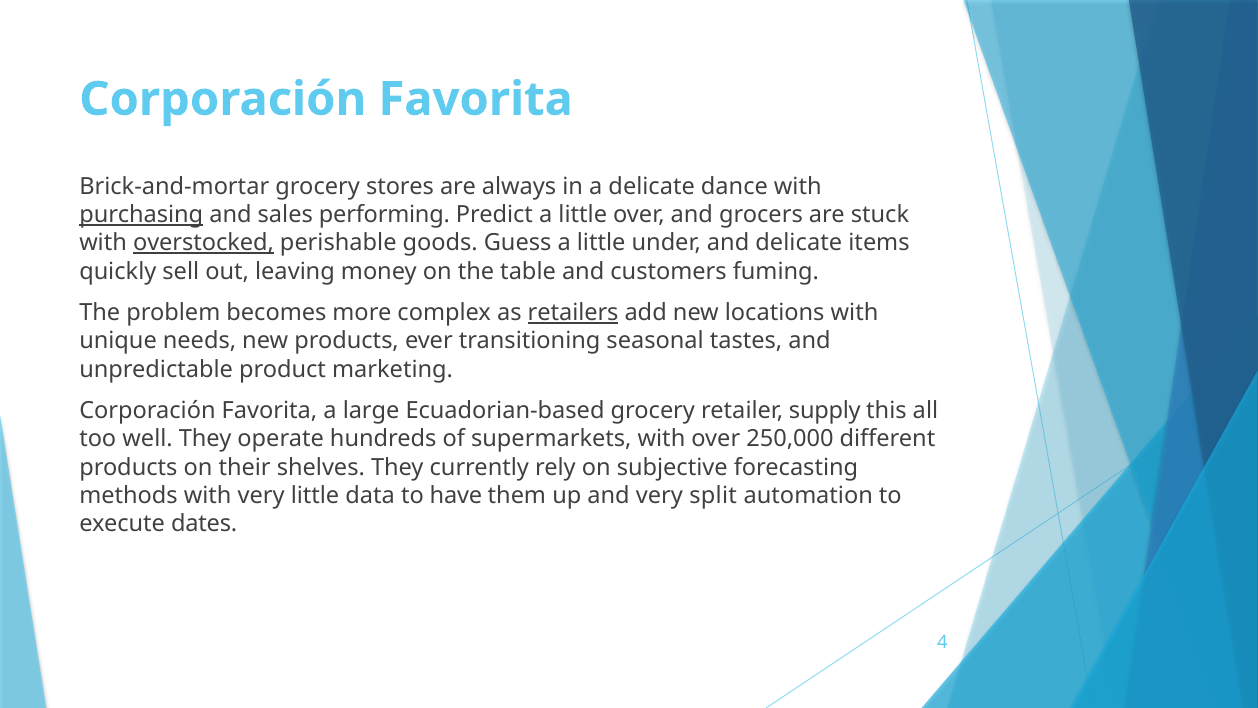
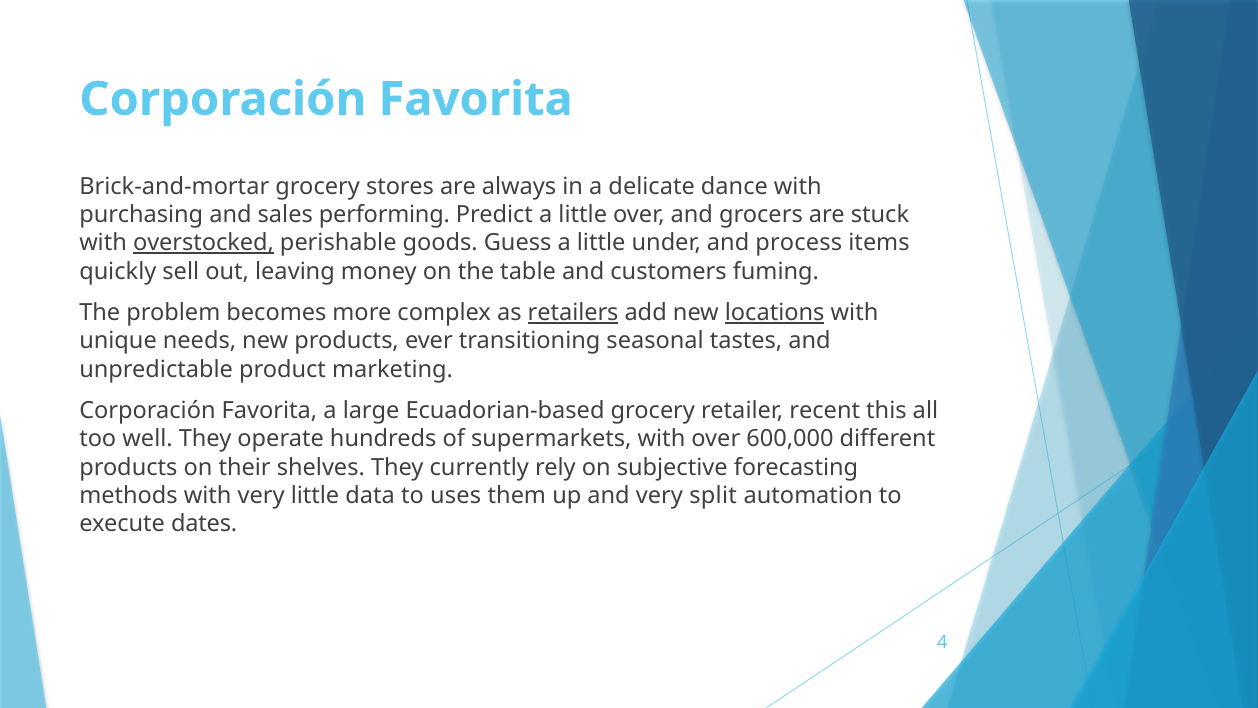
purchasing underline: present -> none (141, 215)
and delicate: delicate -> process (799, 243)
locations underline: none -> present (775, 313)
supply: supply -> recent (825, 411)
250,000: 250,000 -> 600,000 (790, 439)
have: have -> uses (456, 496)
